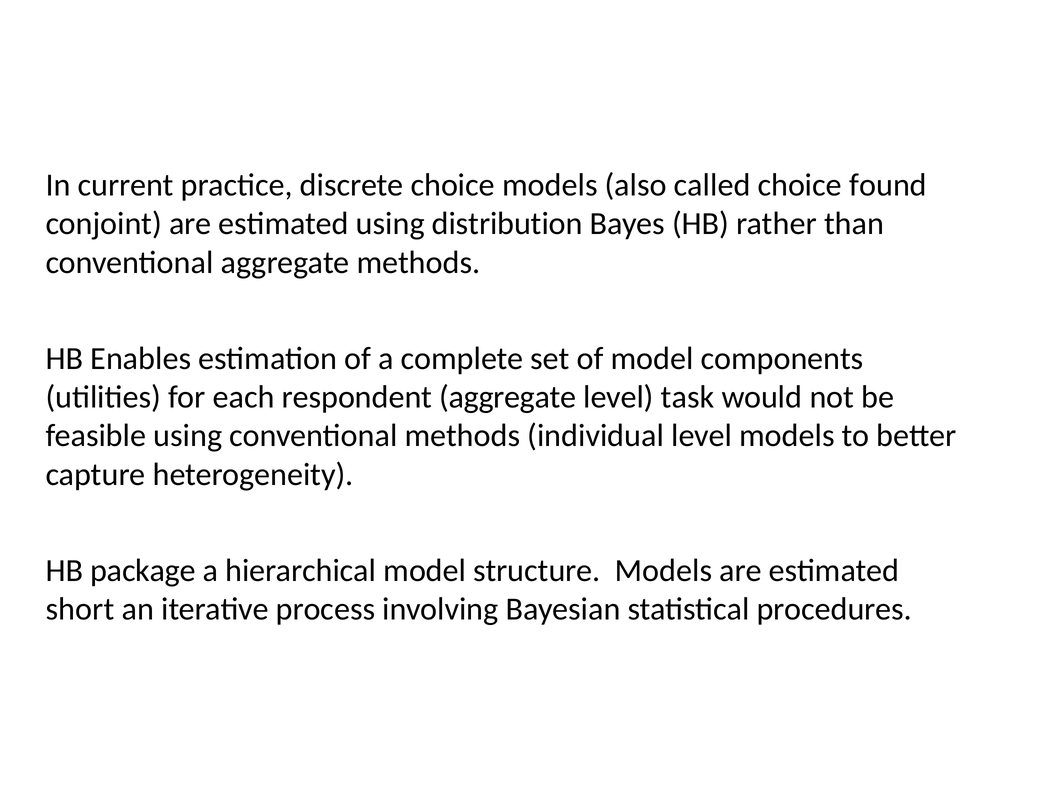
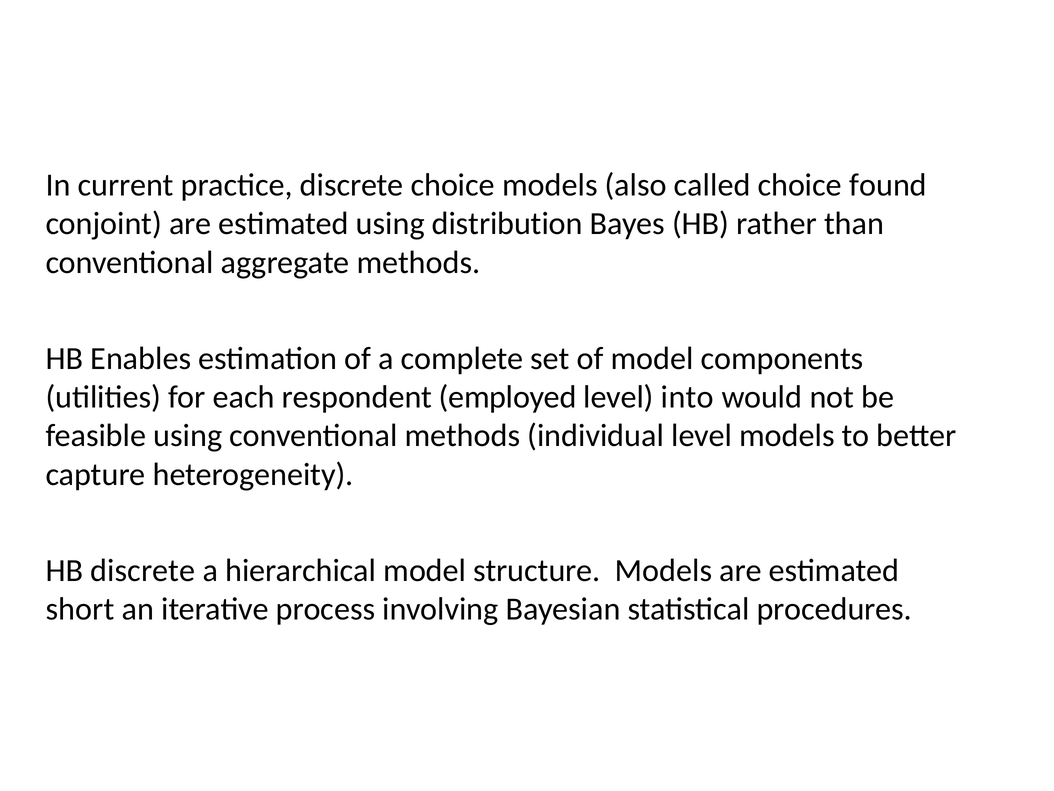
respondent aggregate: aggregate -> employed (508, 397)
task: task -> into (687, 397)
HB package: package -> discrete (143, 570)
